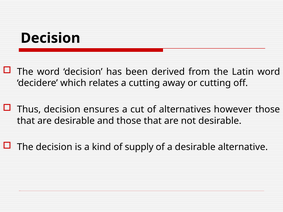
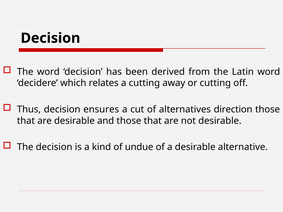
however: however -> direction (233, 110)
supply: supply -> undue (139, 147)
